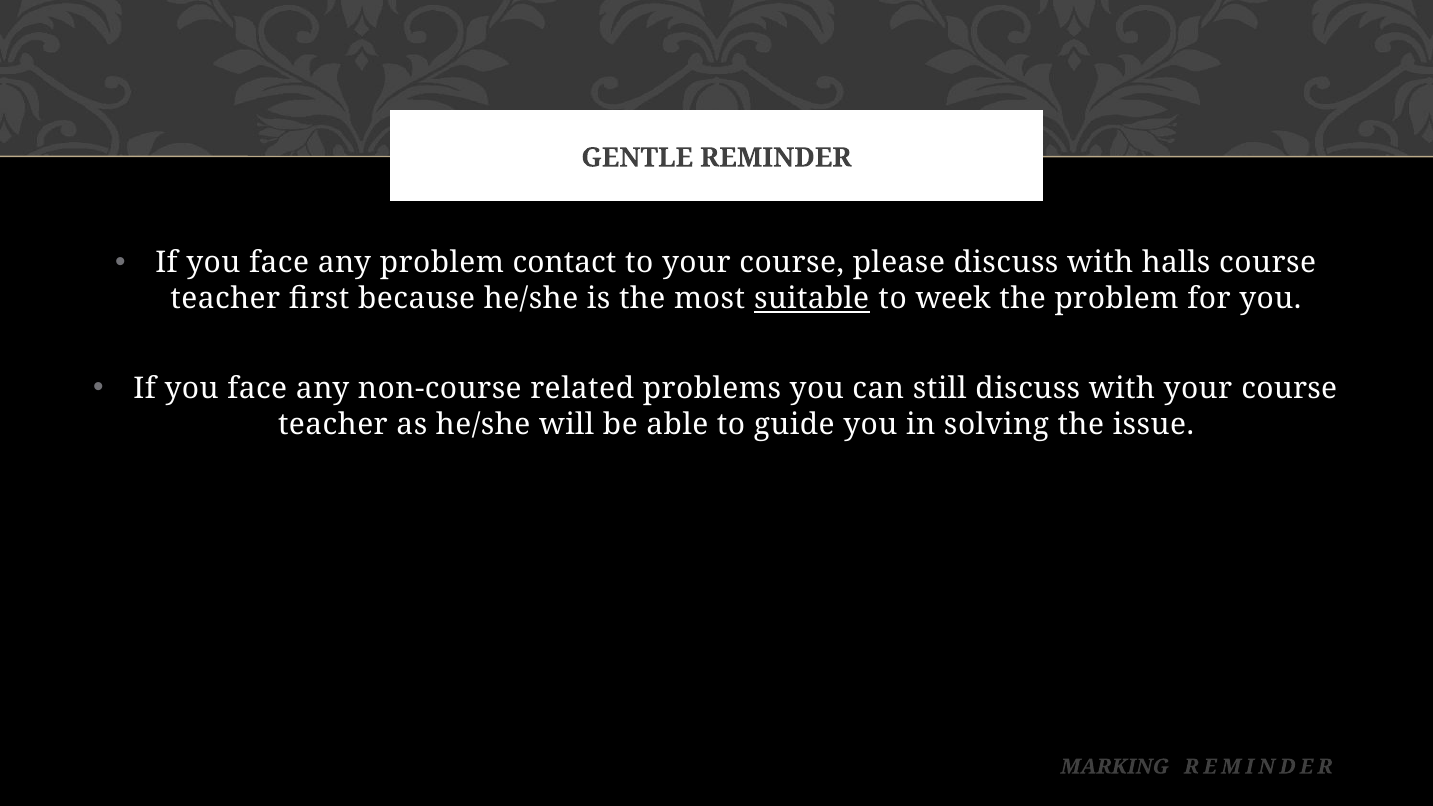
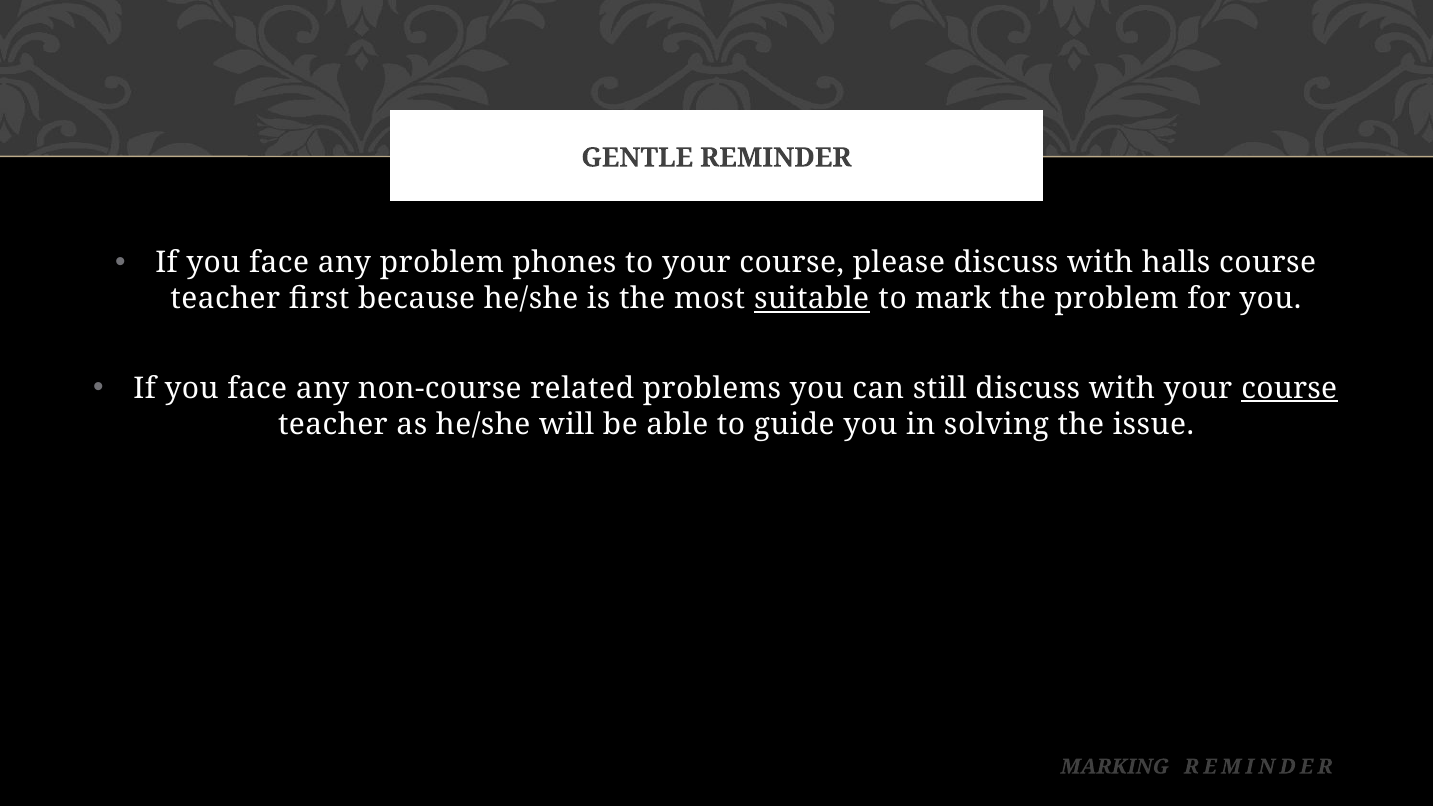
contact: contact -> phones (565, 263)
week: week -> mark (953, 299)
course underline: none -> present (1289, 389)
